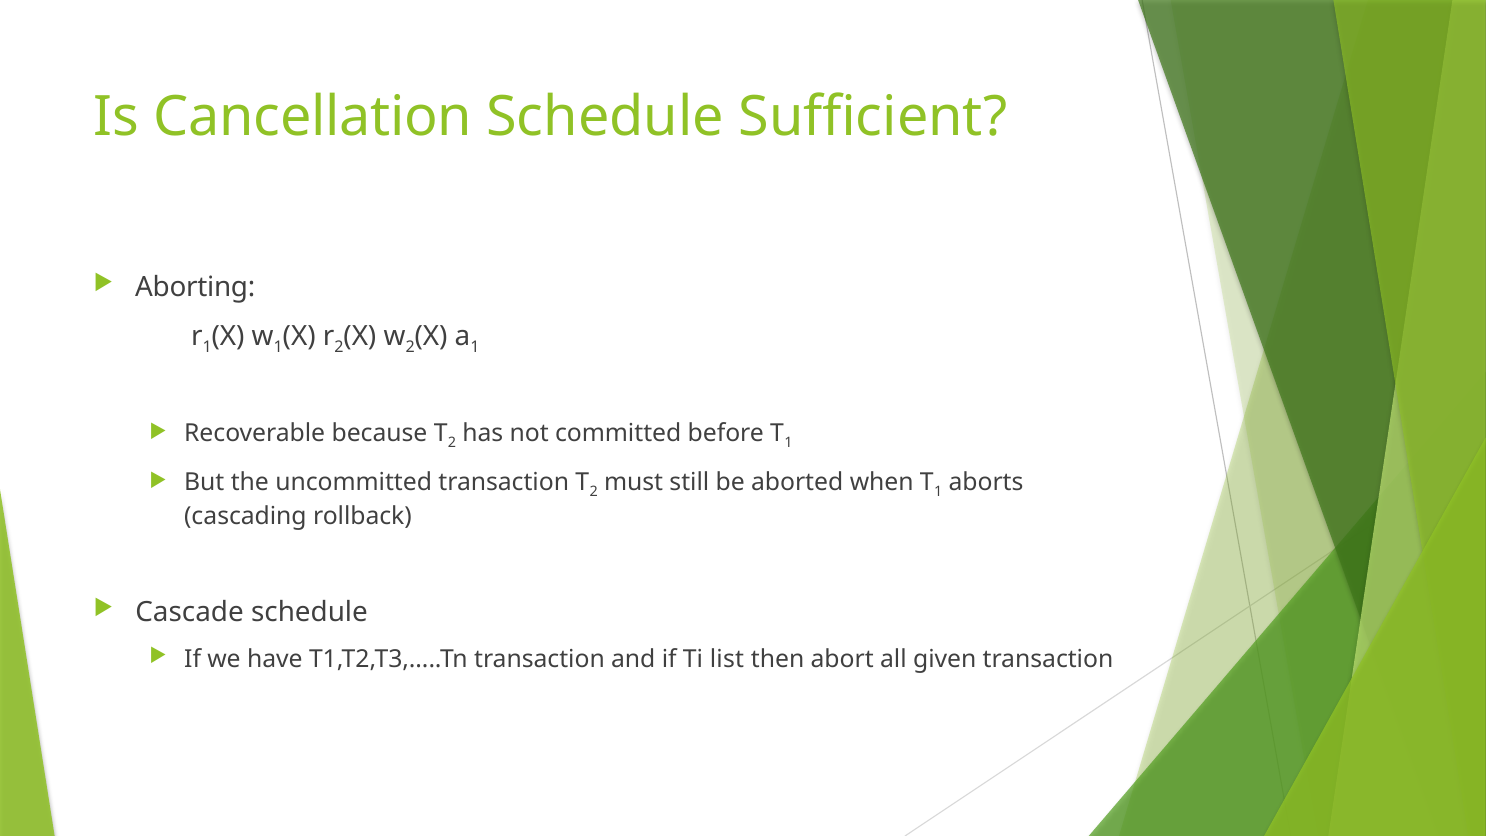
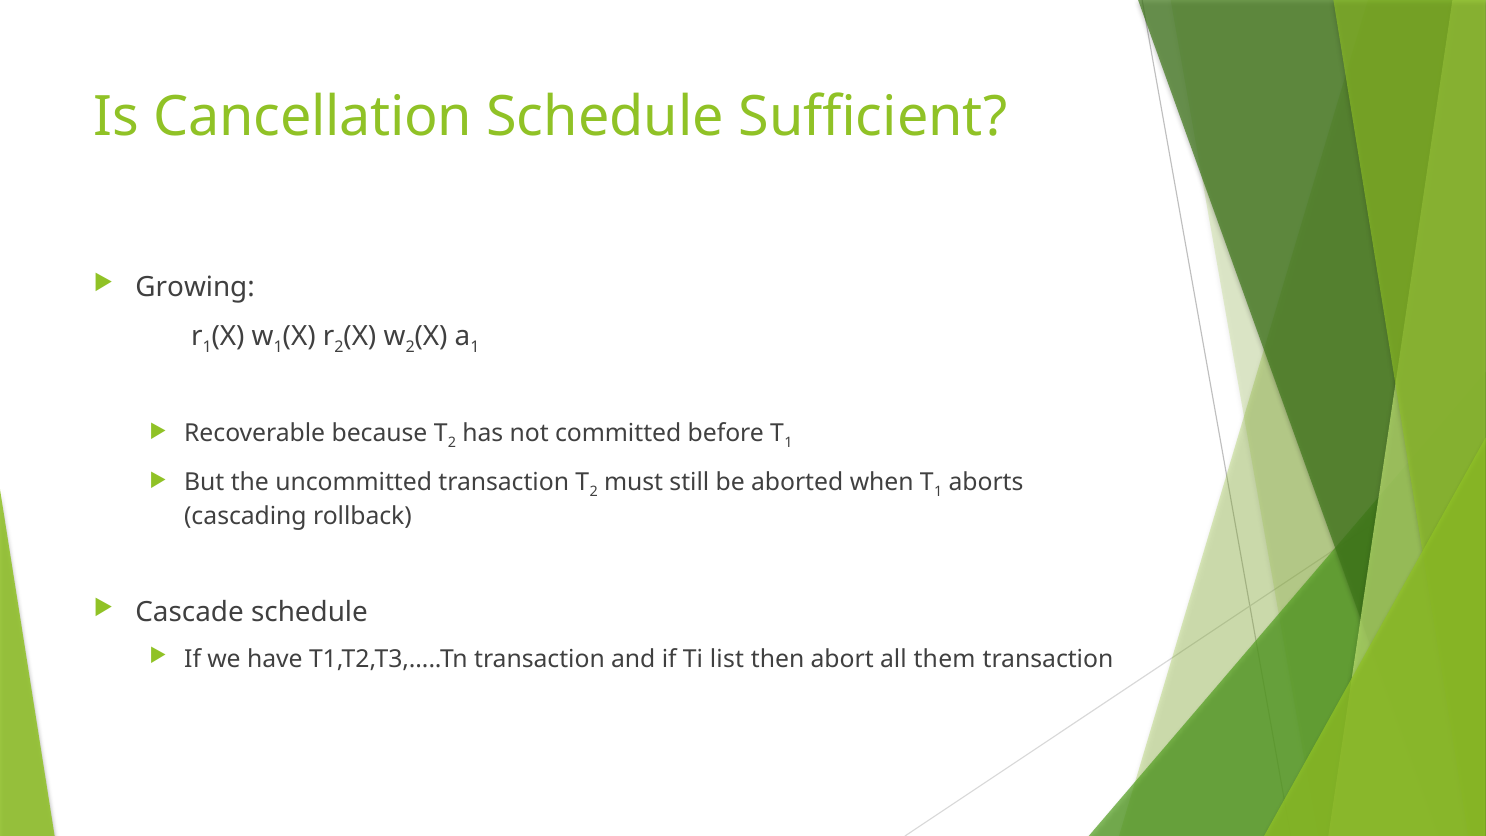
Aborting: Aborting -> Growing (195, 288)
given: given -> them (945, 659)
